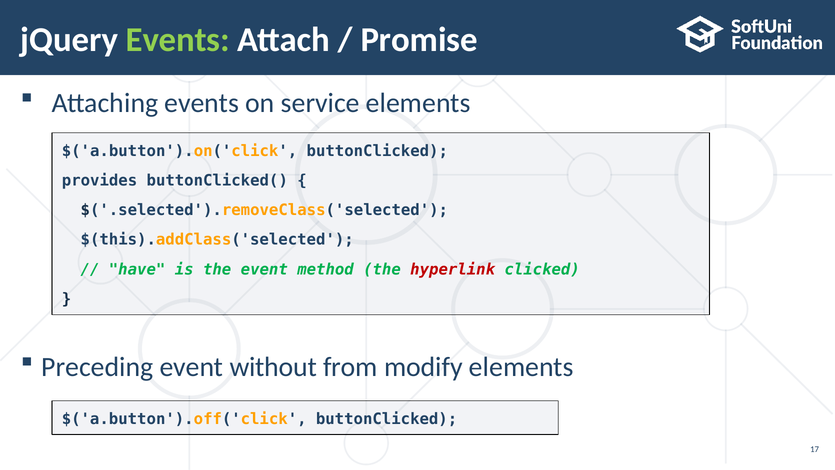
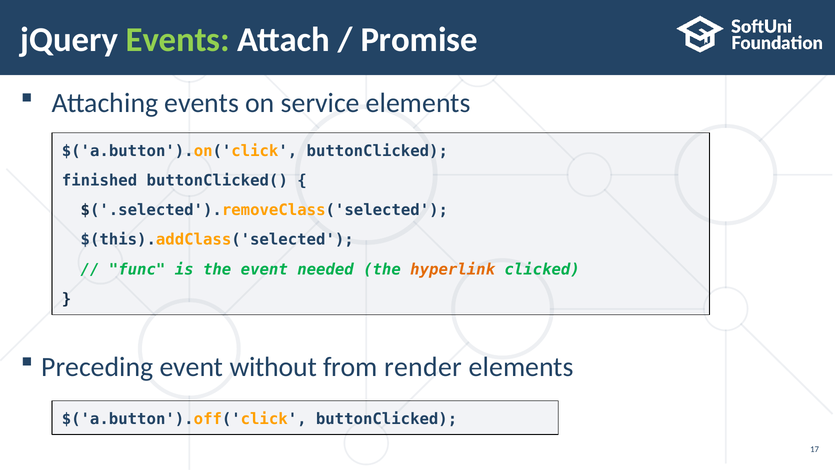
provides: provides -> finished (100, 180)
have: have -> func (137, 269)
method: method -> needed (326, 269)
hyperlink colour: red -> orange (453, 269)
modify: modify -> render (423, 367)
